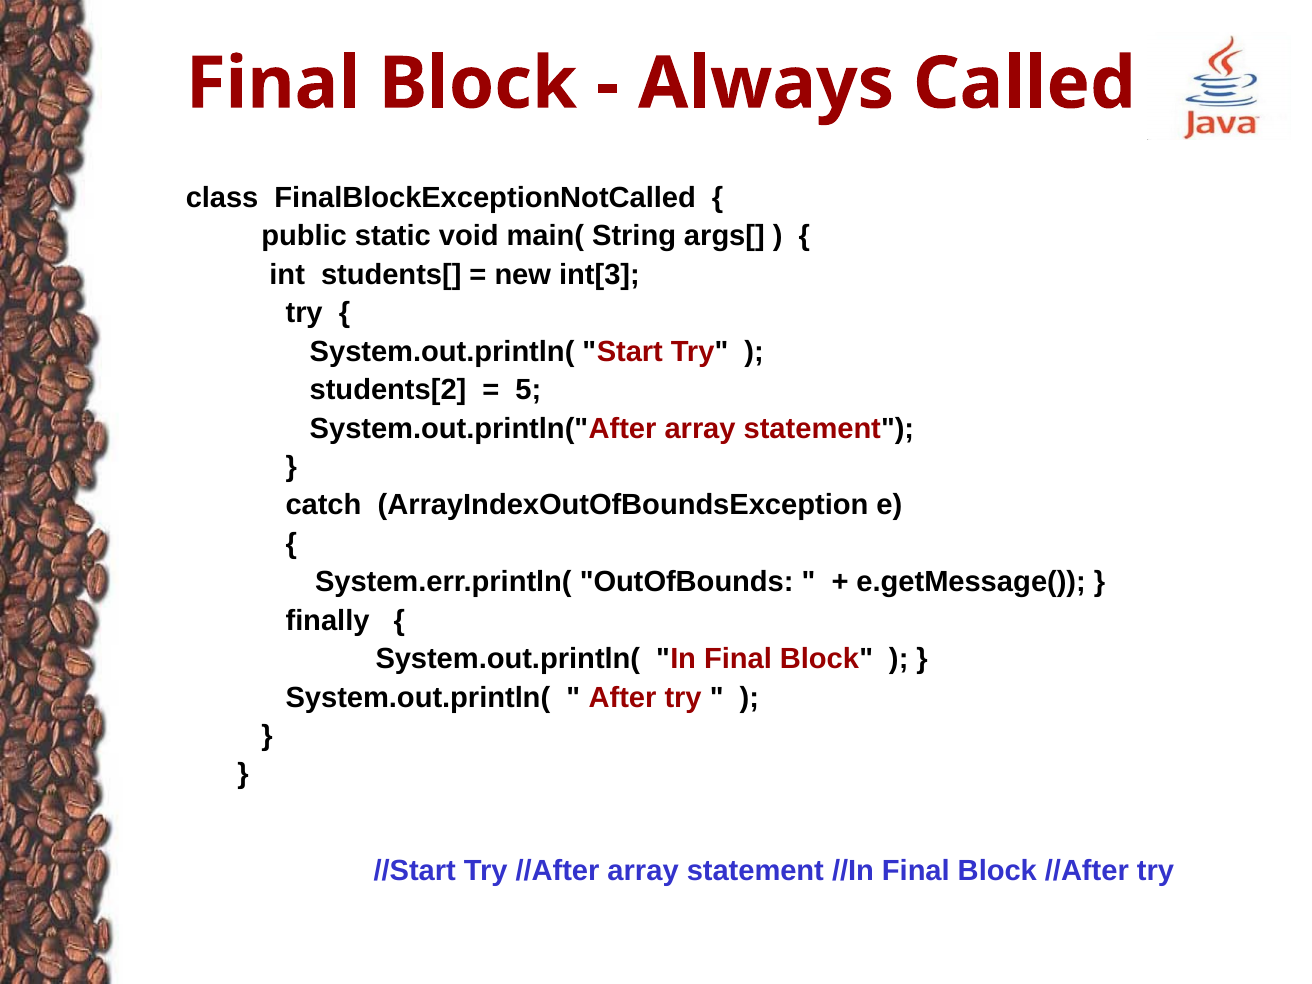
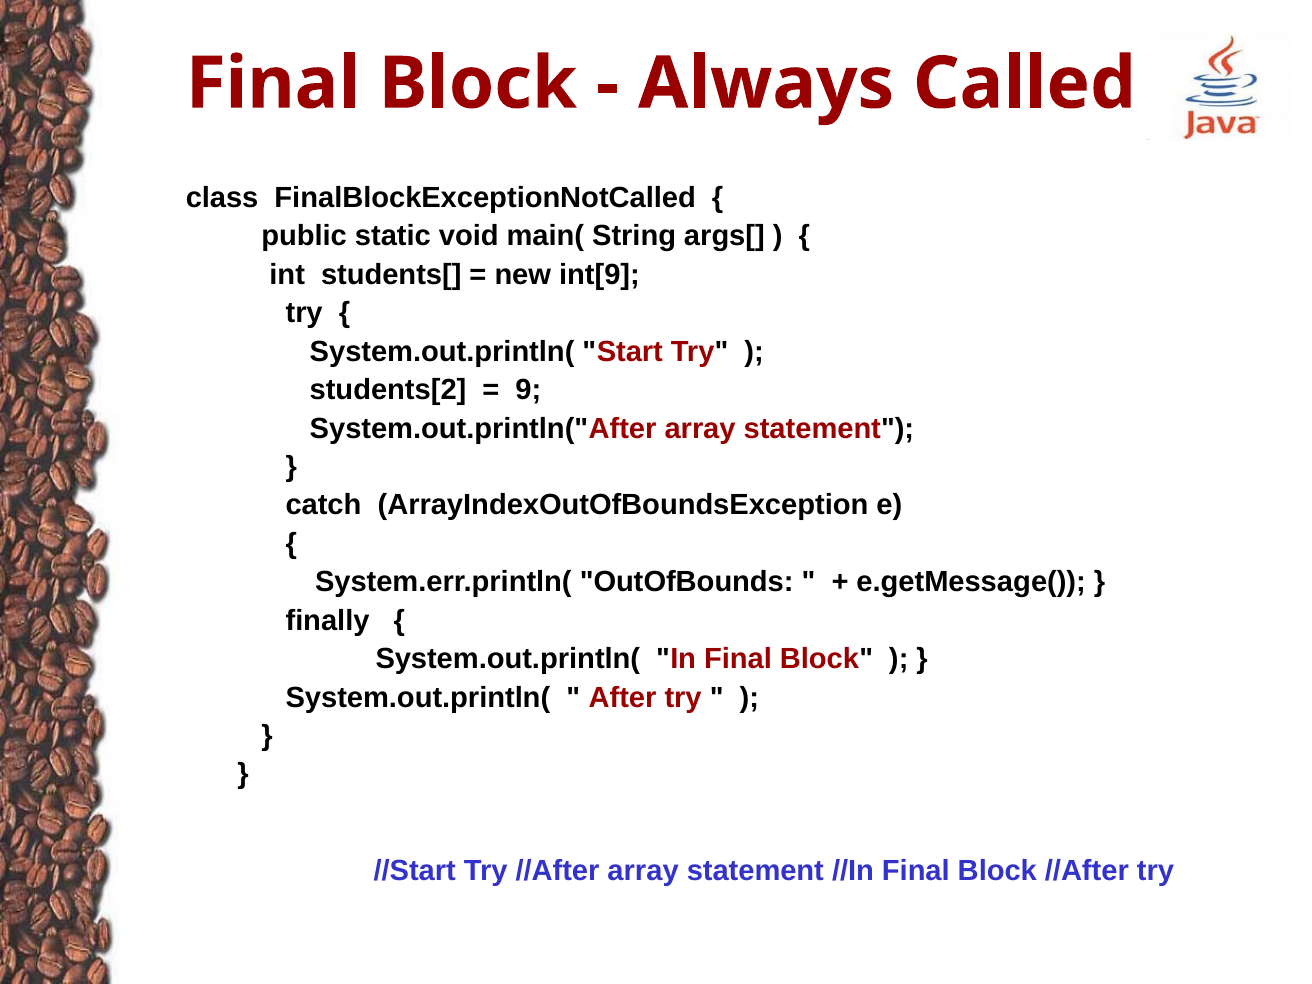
int[3: int[3 -> int[9 (600, 275)
5: 5 -> 9 (528, 390)
